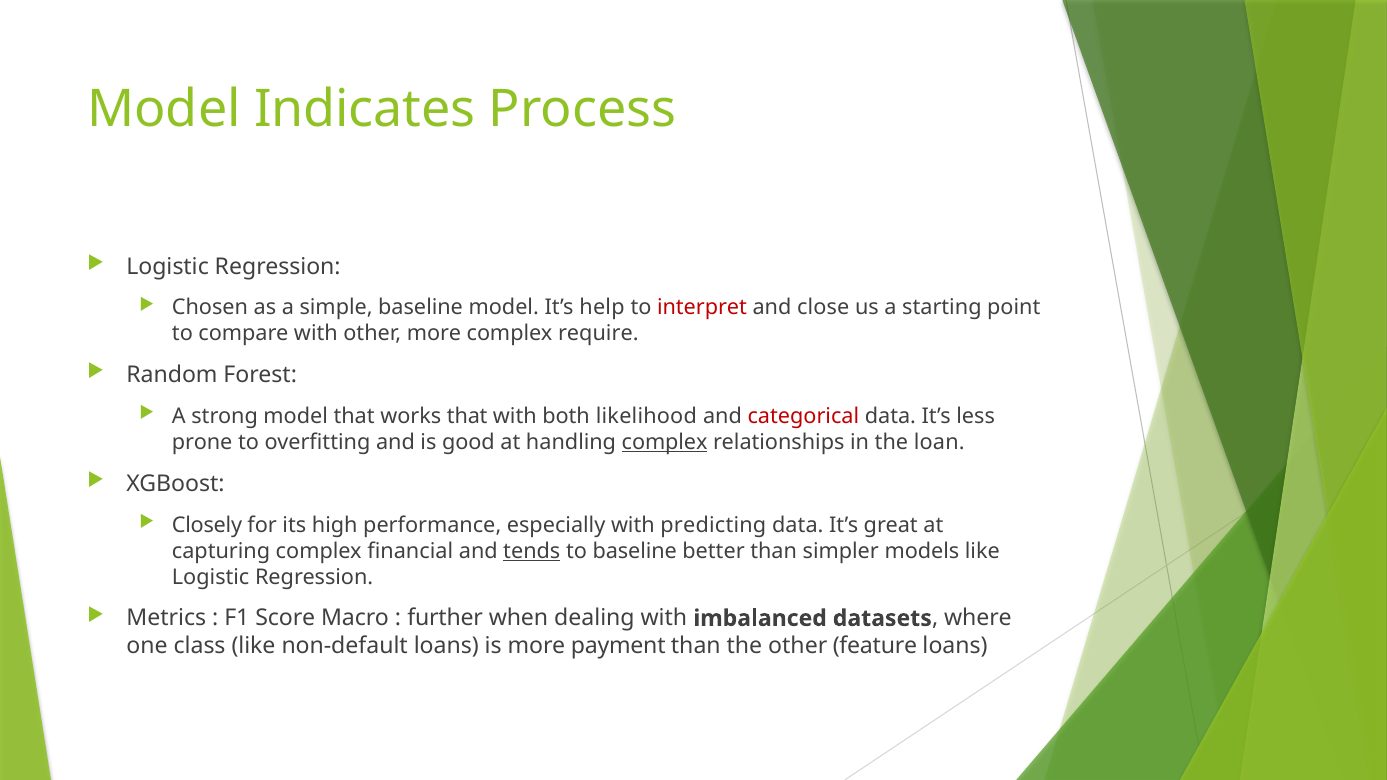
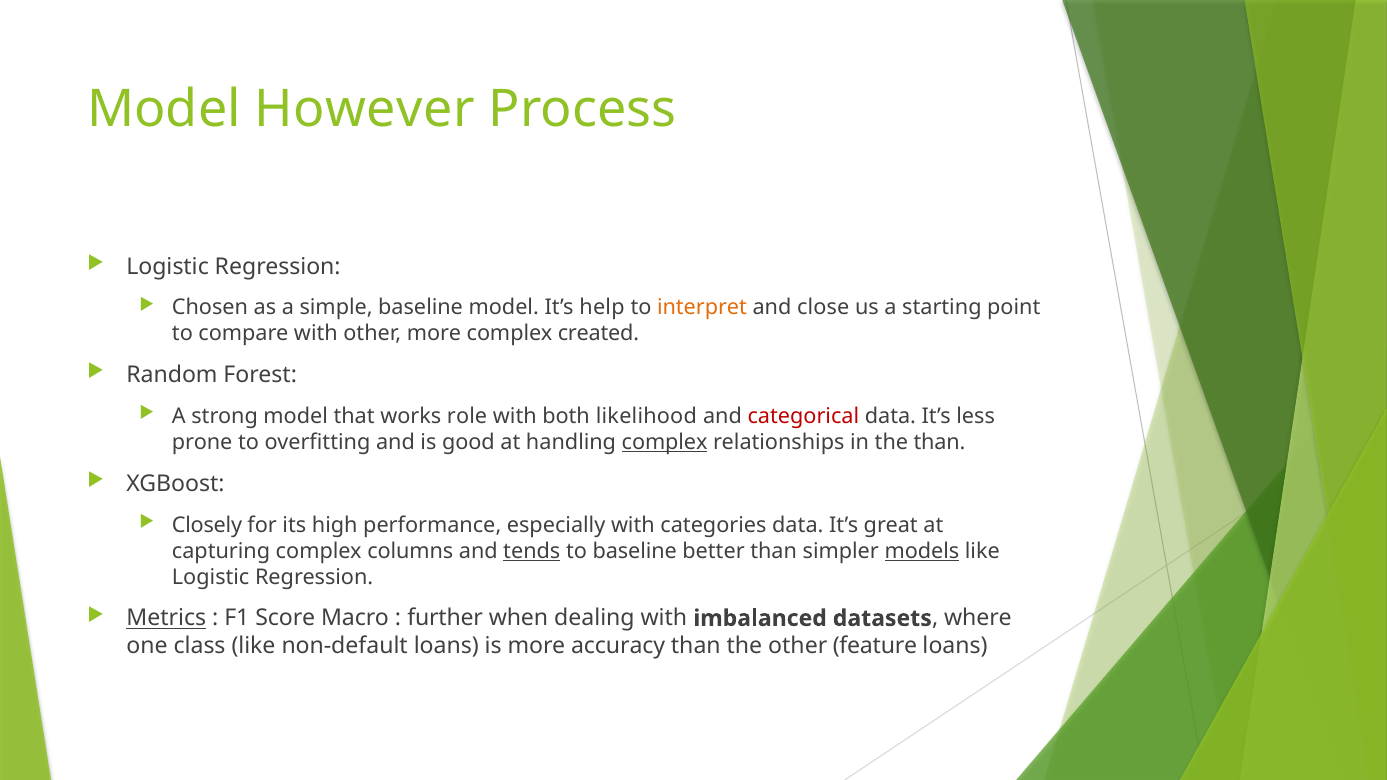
Indicates: Indicates -> However (365, 109)
interpret colour: red -> orange (702, 308)
require: require -> created (598, 334)
works that: that -> role (467, 416)
the loan: loan -> than (939, 442)
predicting: predicting -> categories (713, 525)
financial: financial -> columns (410, 551)
models underline: none -> present (922, 551)
Metrics underline: none -> present (166, 618)
payment: payment -> accuracy (618, 646)
